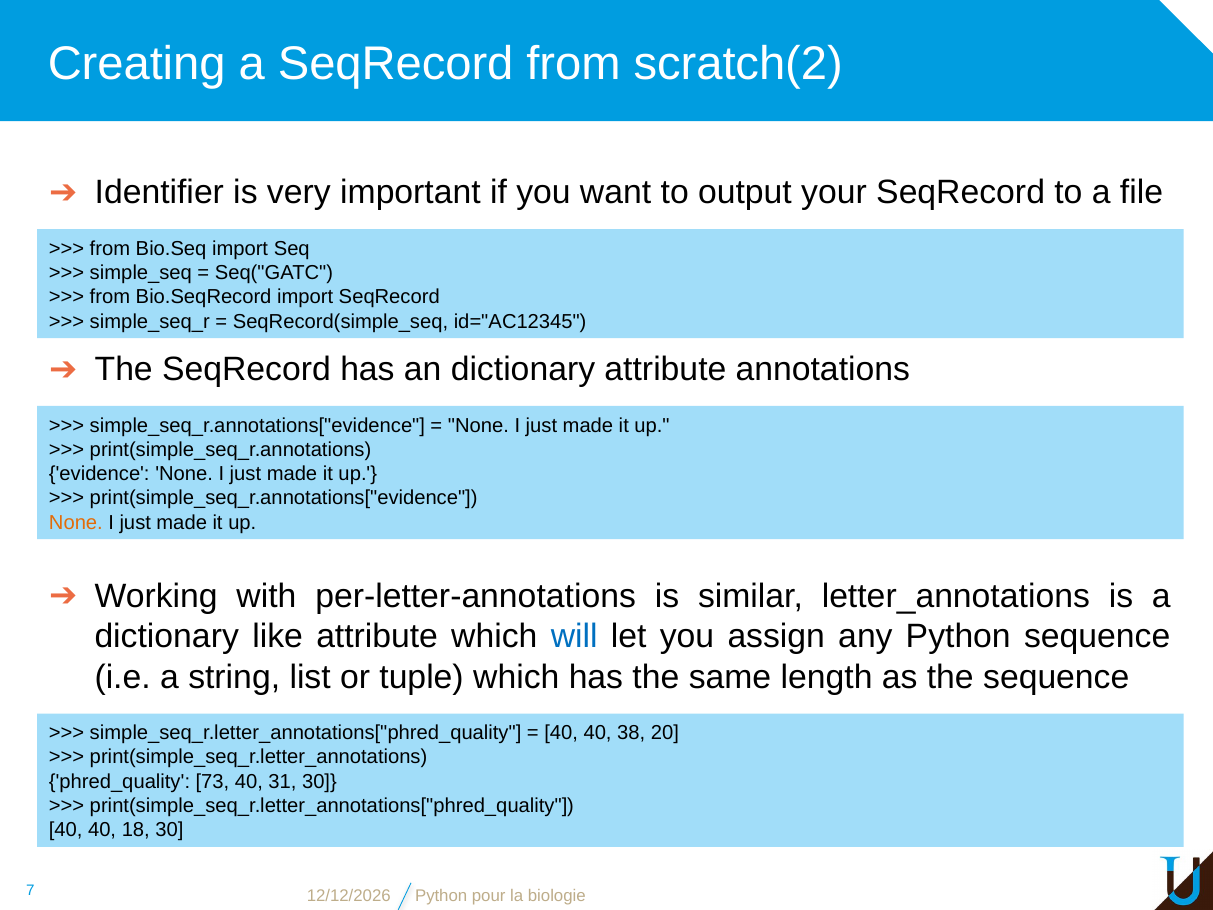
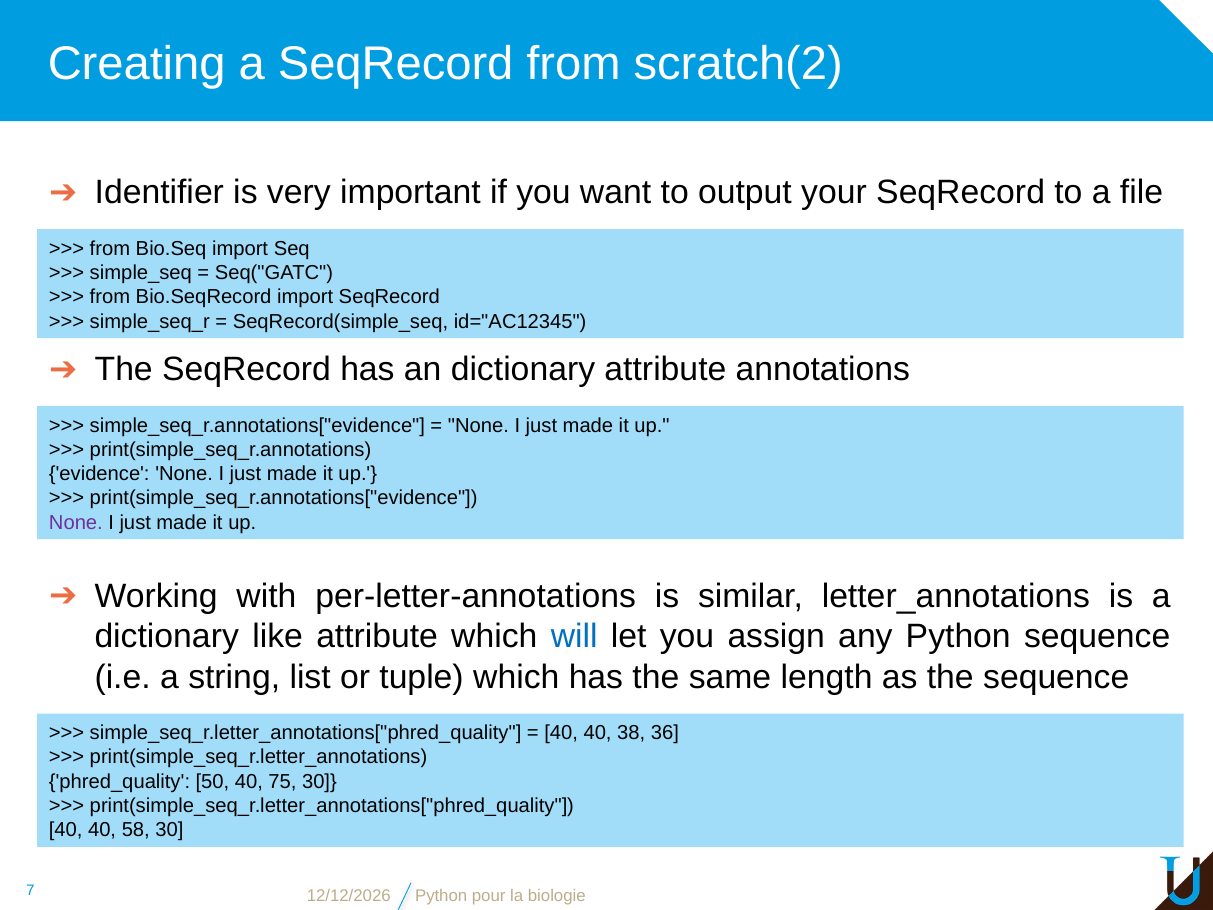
None colour: orange -> purple (76, 522)
20: 20 -> 36 (665, 733)
73: 73 -> 50 (212, 781)
31: 31 -> 75 (282, 781)
18: 18 -> 58 (136, 830)
